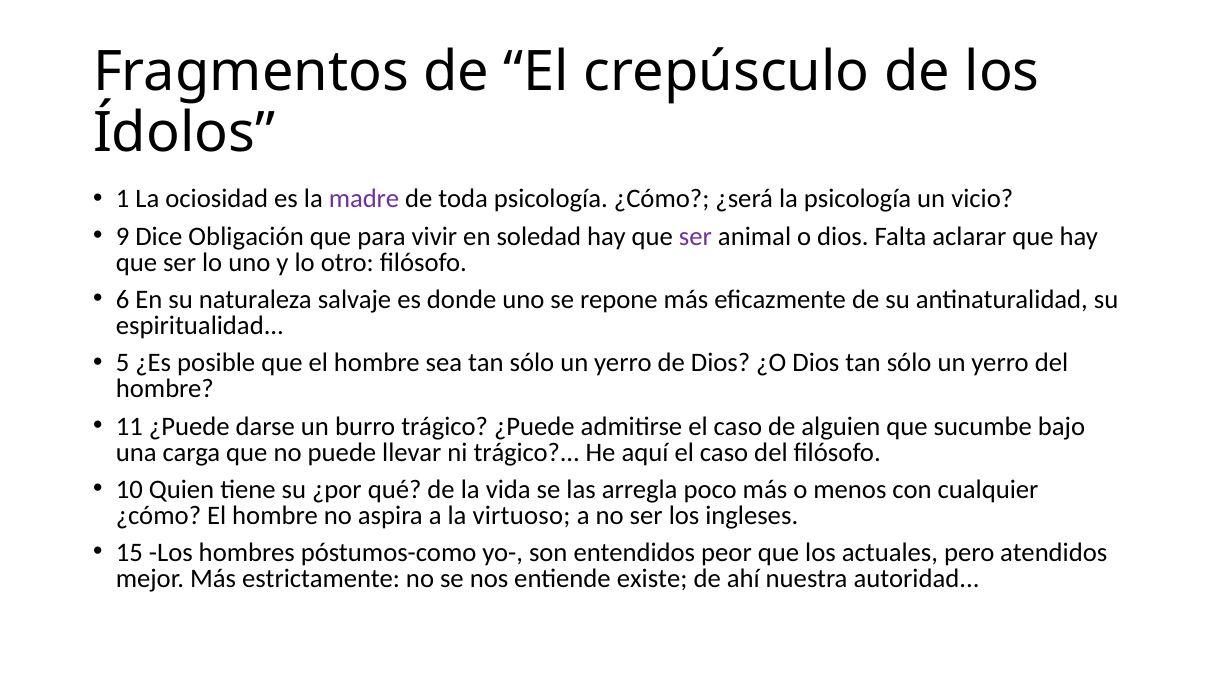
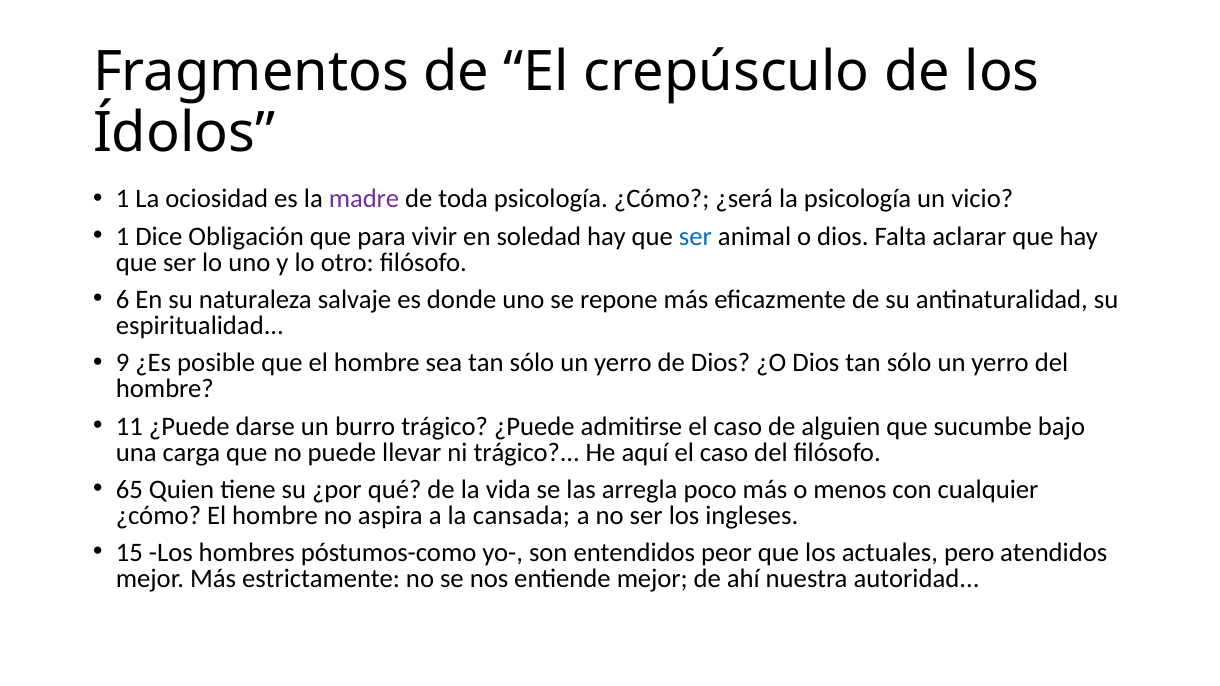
9: 9 -> 1 (123, 237)
ser colour: purple -> blue (695, 237)
5: 5 -> 9 (123, 363)
10: 10 -> 65 (129, 490)
virtuoso: virtuoso -> cansada (522, 516)
entiende existe: existe -> mejor (652, 579)
